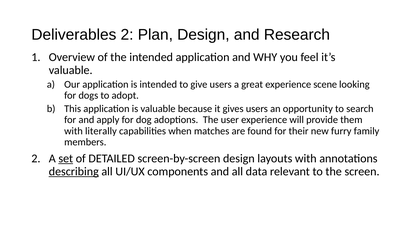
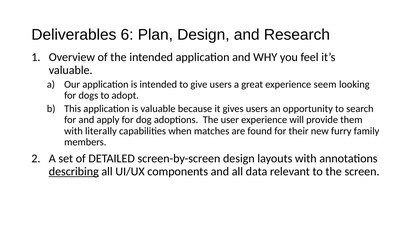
Deliverables 2: 2 -> 6 (127, 35)
scene: scene -> seem (325, 84)
set underline: present -> none (66, 158)
